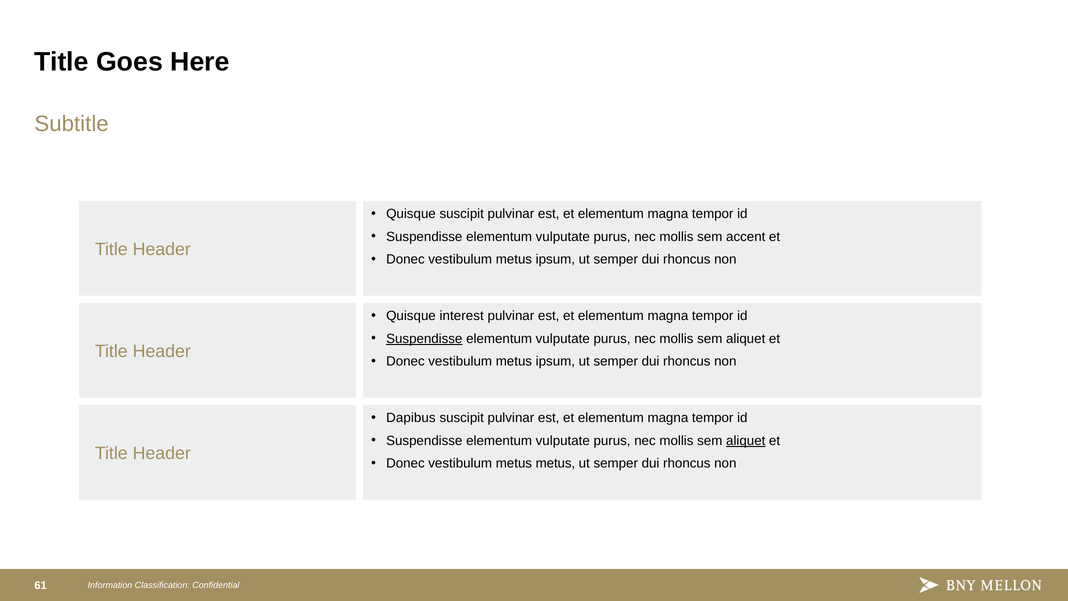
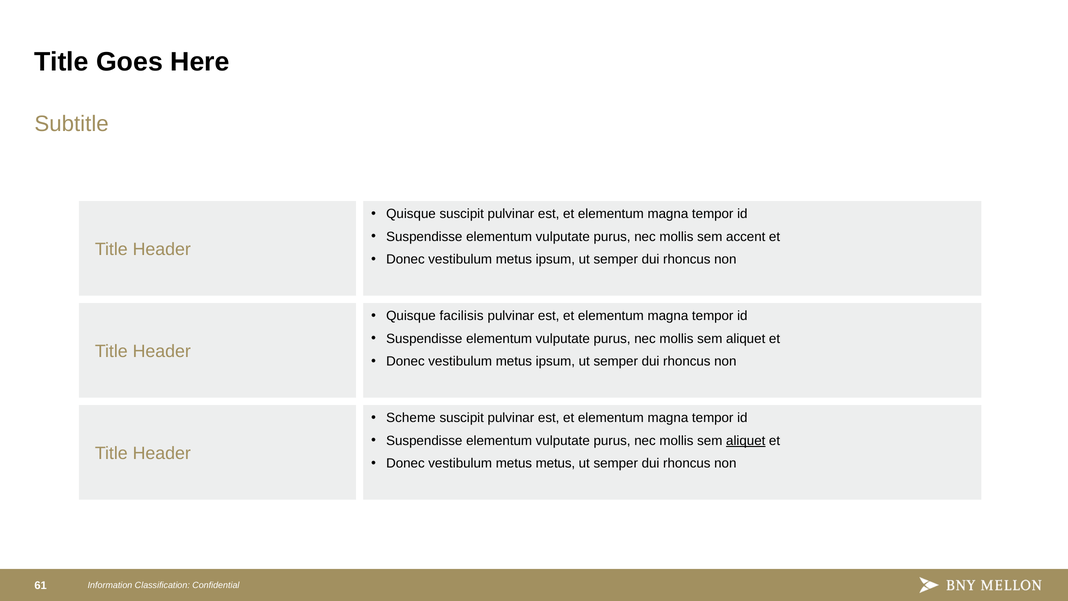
interest: interest -> facilisis (462, 316)
Suspendisse underline: present -> none (424, 339)
Dapibus: Dapibus -> Scheme (411, 418)
